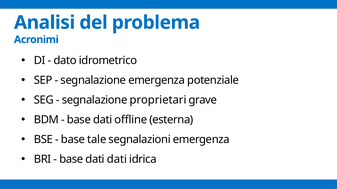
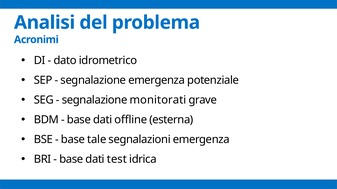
proprietari: proprietari -> monitorati (158, 100)
dati dati: dati -> test (117, 160)
